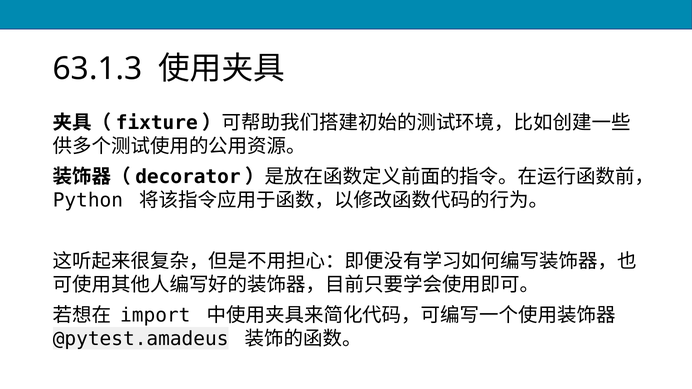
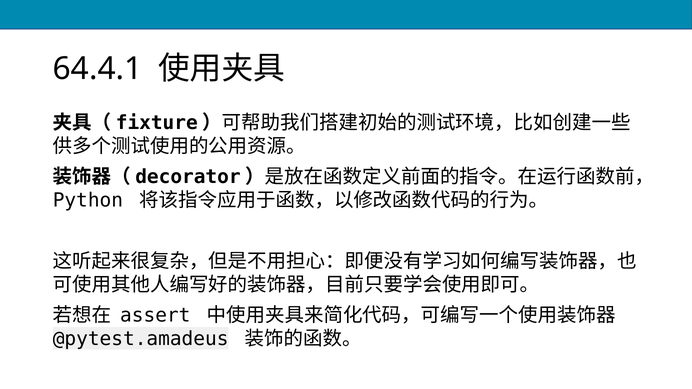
63.1.3: 63.1.3 -> 64.4.1 (98, 69)
import: import -> assert (155, 315)
